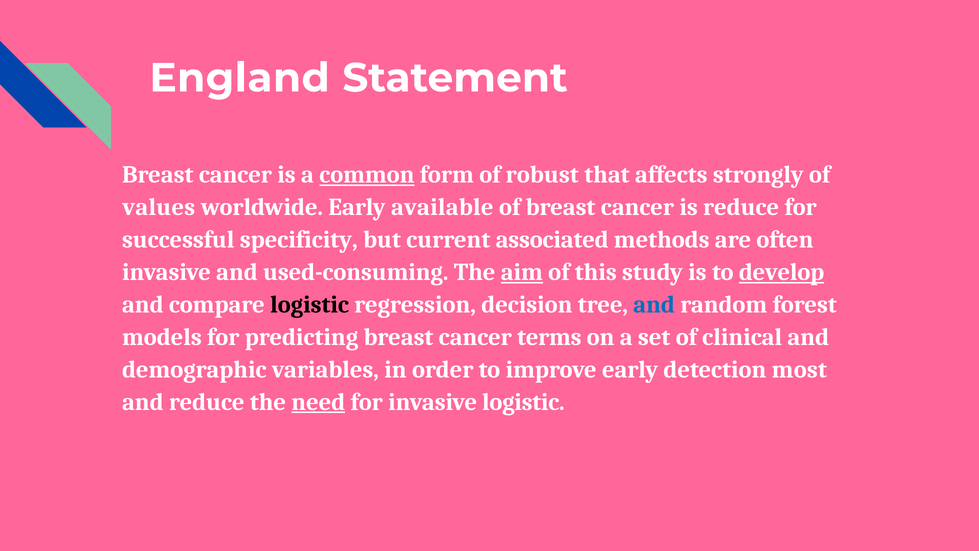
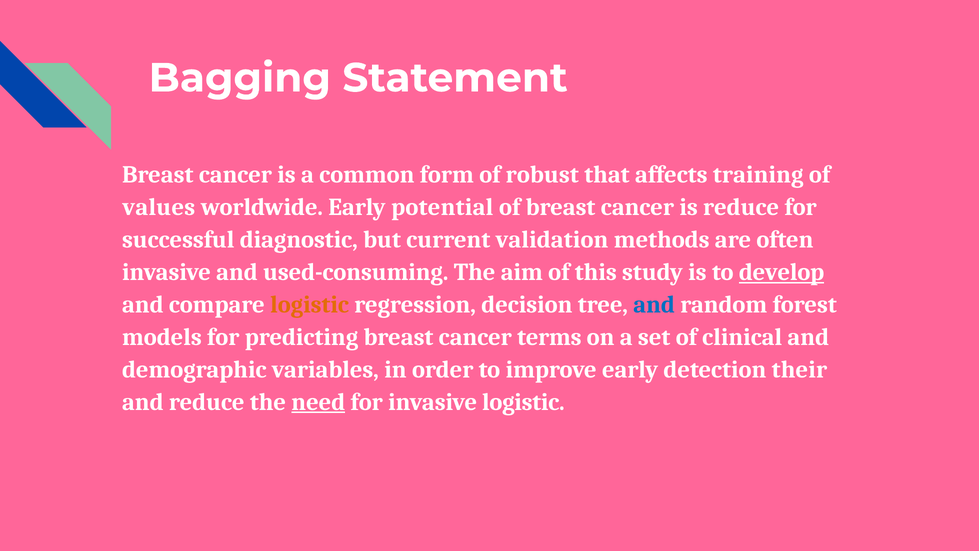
England: England -> Bagging (240, 78)
common underline: present -> none (367, 175)
strongly: strongly -> training (758, 175)
available: available -> potential (442, 207)
specificity: specificity -> diagnostic (299, 239)
associated: associated -> validation (552, 239)
aim underline: present -> none (522, 272)
logistic colour: black -> orange (310, 304)
most: most -> their (799, 369)
